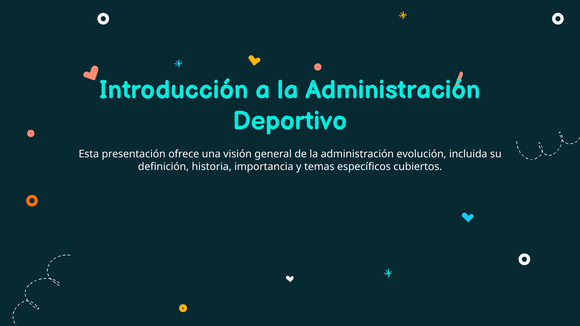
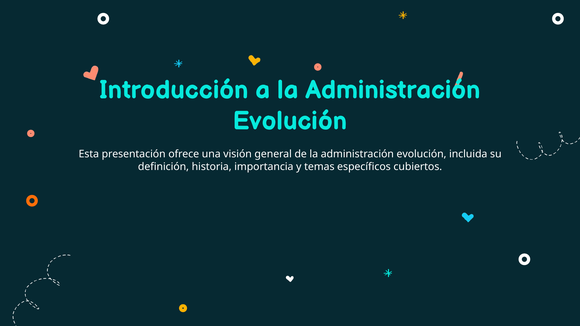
Deportivo: Deportivo -> Evolución (290, 121)
